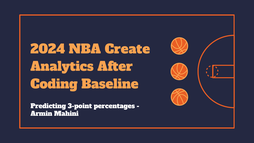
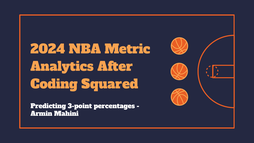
Create: Create -> Metric (128, 49)
Baseline: Baseline -> Squared (110, 84)
